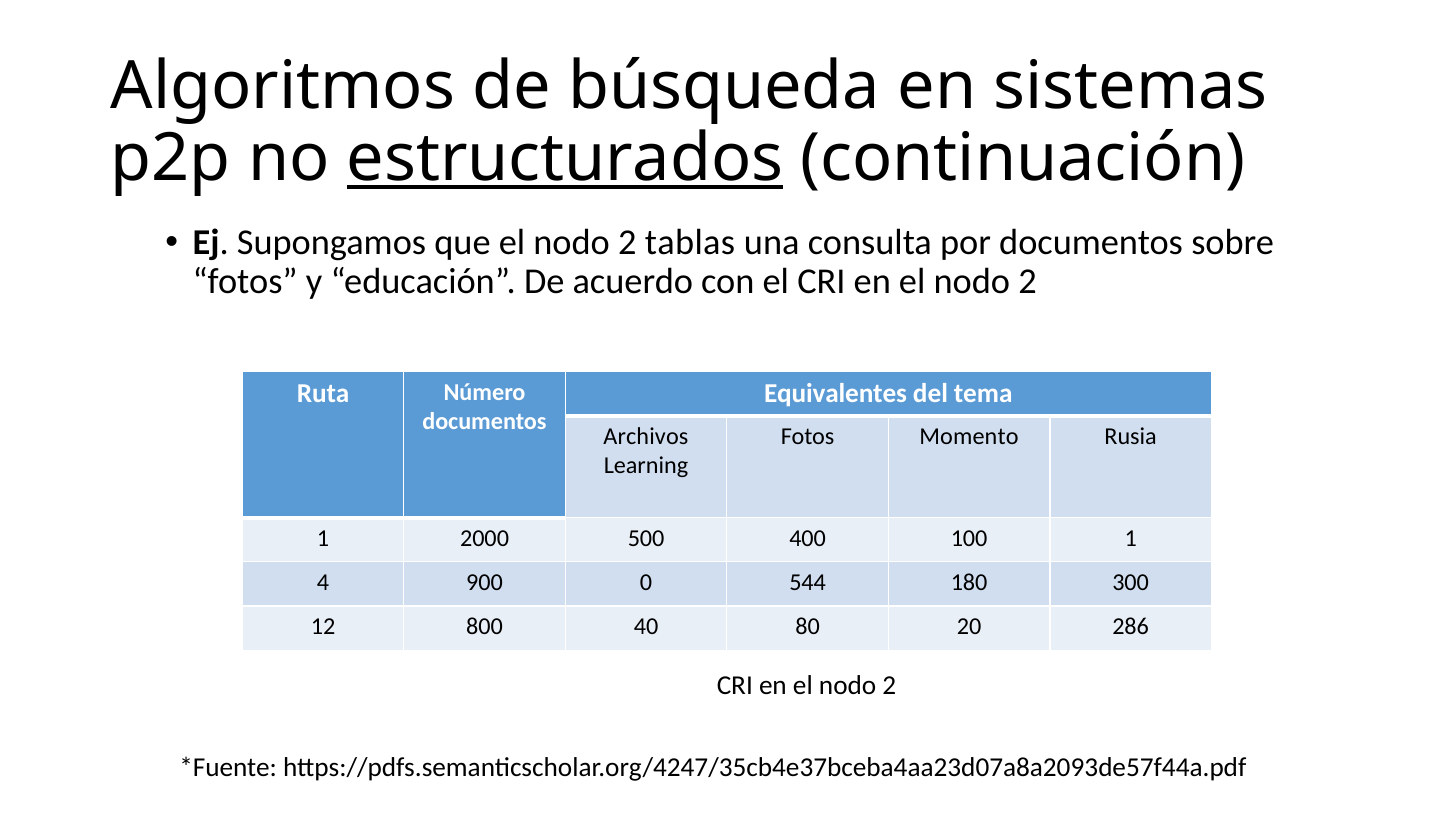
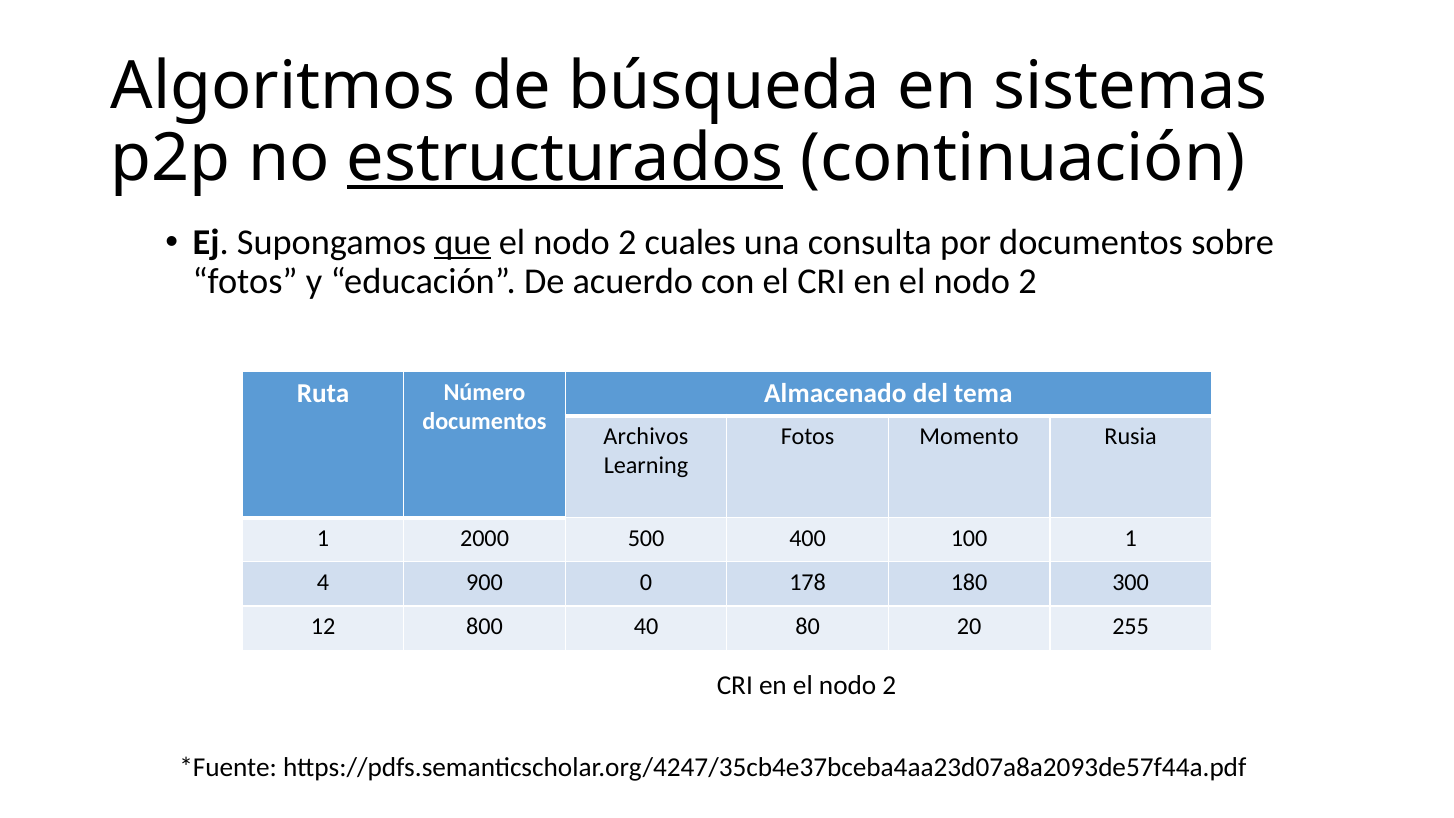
que underline: none -> present (463, 243)
tablas: tablas -> cuales (690, 243)
Equivalentes: Equivalentes -> Almacenado (835, 394)
544: 544 -> 178 (808, 582)
286: 286 -> 255 (1131, 626)
